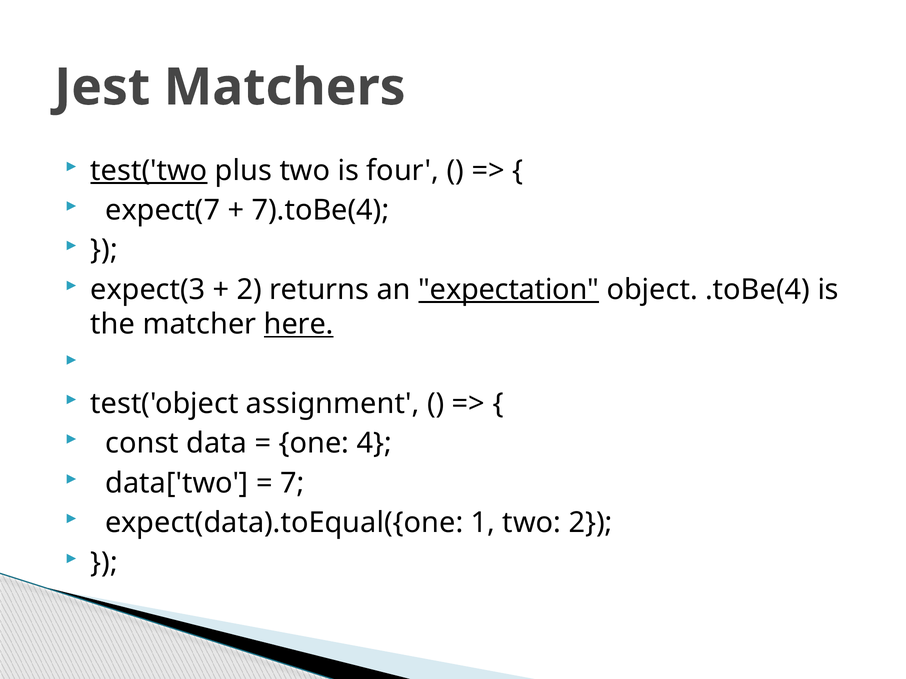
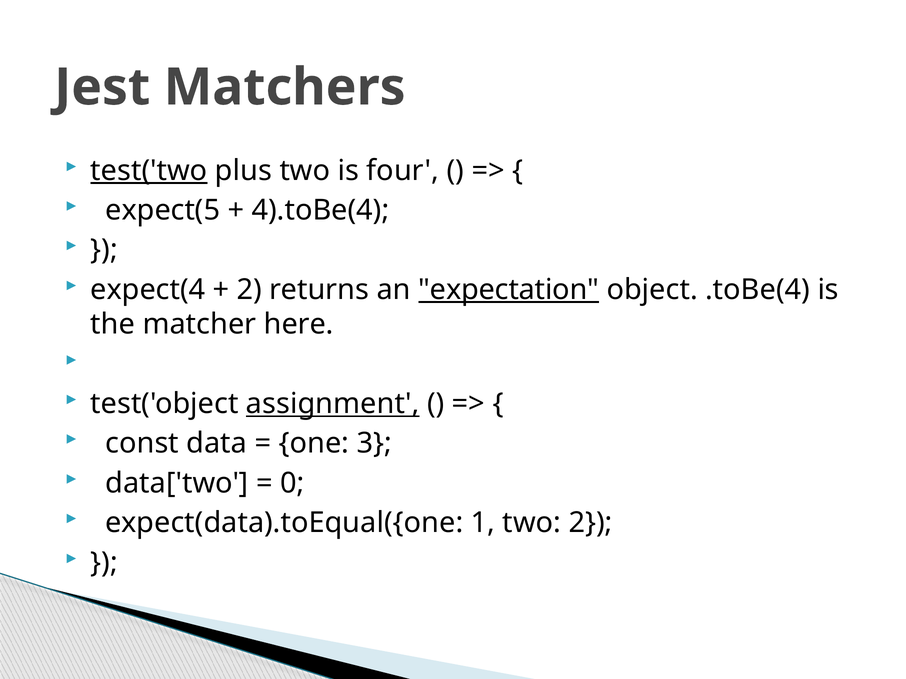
expect(7: expect(7 -> expect(5 (163, 210)
7).toBe(4: 7).toBe(4 -> 4).toBe(4 (320, 210)
expect(3: expect(3 -> expect(4 (148, 290)
here underline: present -> none (299, 325)
assignment underline: none -> present (333, 404)
4: 4 -> 3 (374, 444)
7: 7 -> 0 (292, 483)
